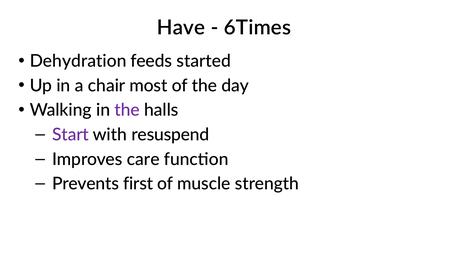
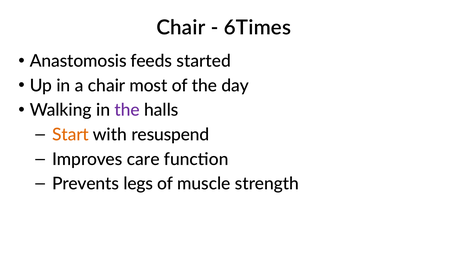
Have: Have -> Chair (181, 28)
Dehydration: Dehydration -> Anastomosis (78, 61)
Start colour: purple -> orange (71, 135)
first: first -> legs (138, 183)
